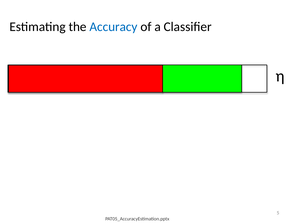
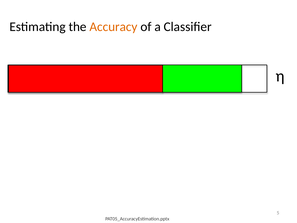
Accuracy colour: blue -> orange (114, 27)
